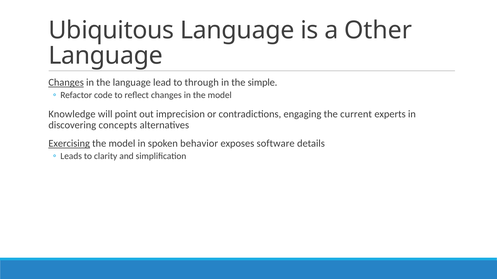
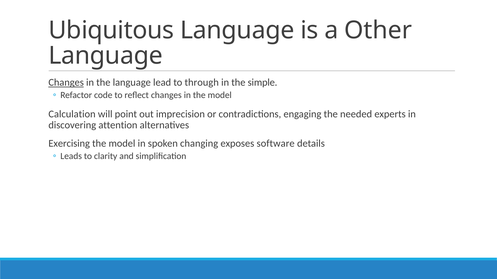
Knowledge: Knowledge -> Calculation (72, 114)
current: current -> needed (356, 114)
concepts: concepts -> attention (118, 125)
Exercising underline: present -> none (69, 144)
behavior: behavior -> changing (199, 144)
